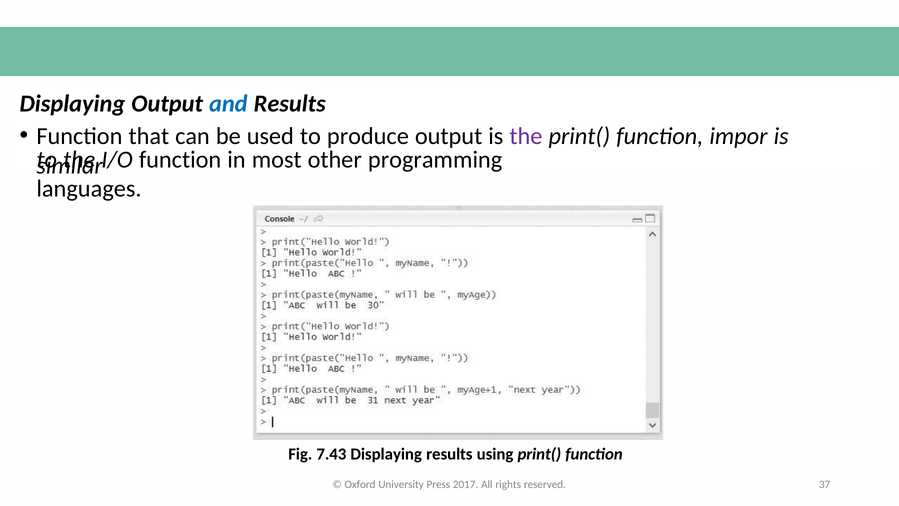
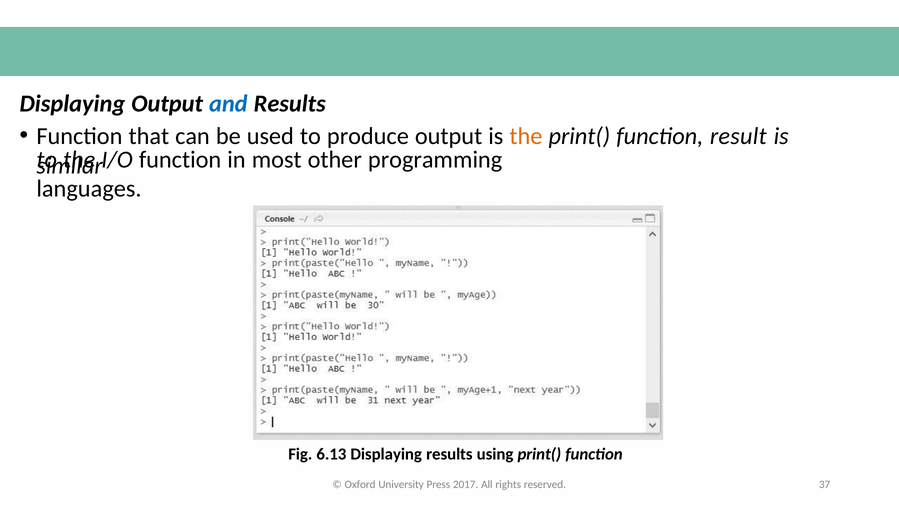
the colour: purple -> orange (526, 136)
impor: impor -> result (738, 136)
7.43: 7.43 -> 6.13 (331, 454)
